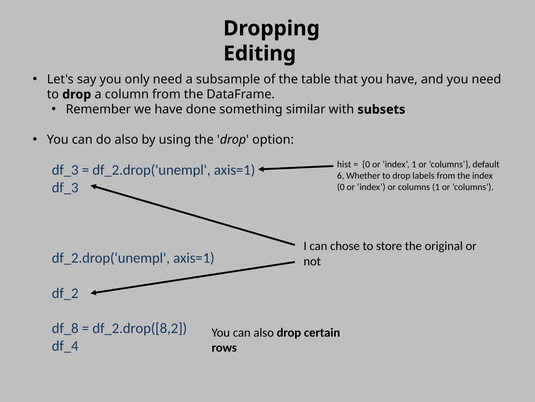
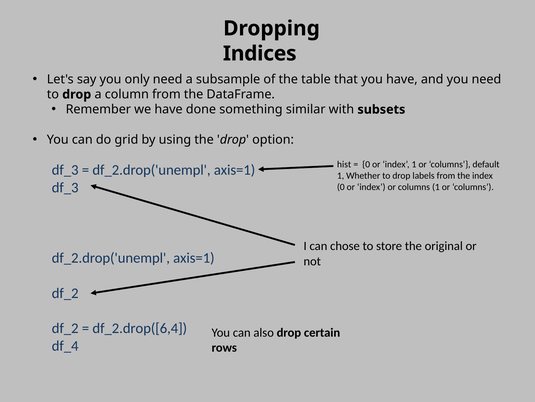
Editing: Editing -> Indices (260, 53)
do also: also -> grid (126, 139)
6: 6 -> 1 (341, 175)
df_8: df_8 -> df_2 (65, 328)
df_2.drop([8,2: df_2.drop([8,2 -> df_2.drop([6,4 (140, 328)
